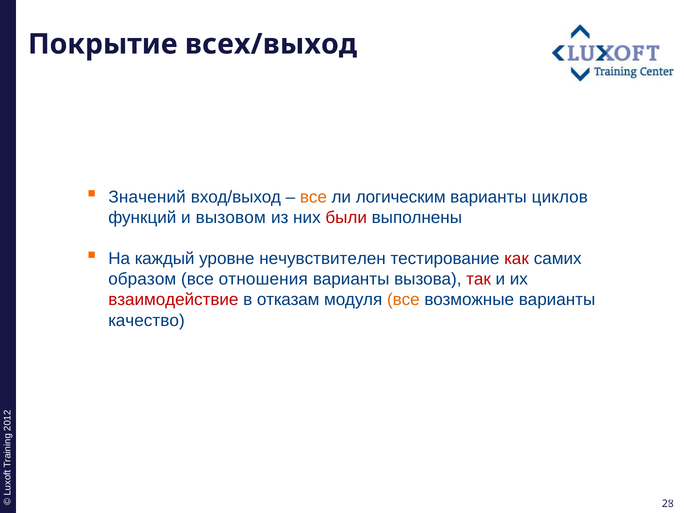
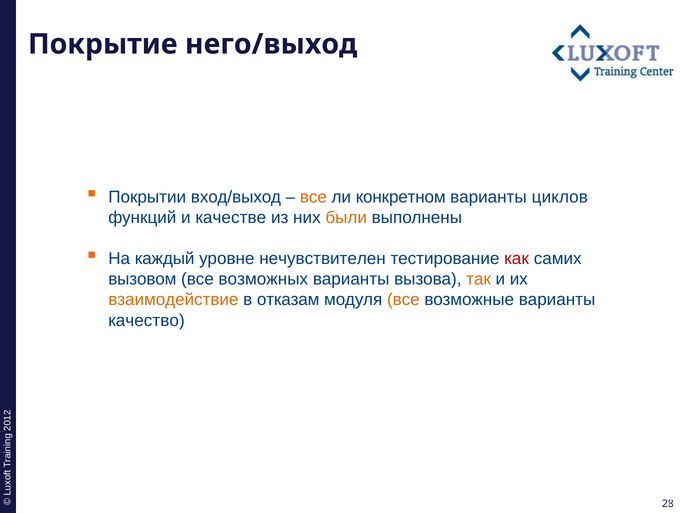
всех/выход: всех/выход -> него/выход (271, 44)
Значений: Значений -> Покрытии (147, 197)
логическим: логическим -> конкретном (401, 197)
вызовом: вызовом -> качестве (231, 218)
были colour: red -> orange (346, 218)
образом: образом -> вызовом (142, 279)
отношения: отношения -> возможных (263, 279)
так colour: red -> orange (479, 279)
взаимодействие colour: red -> orange (173, 300)
